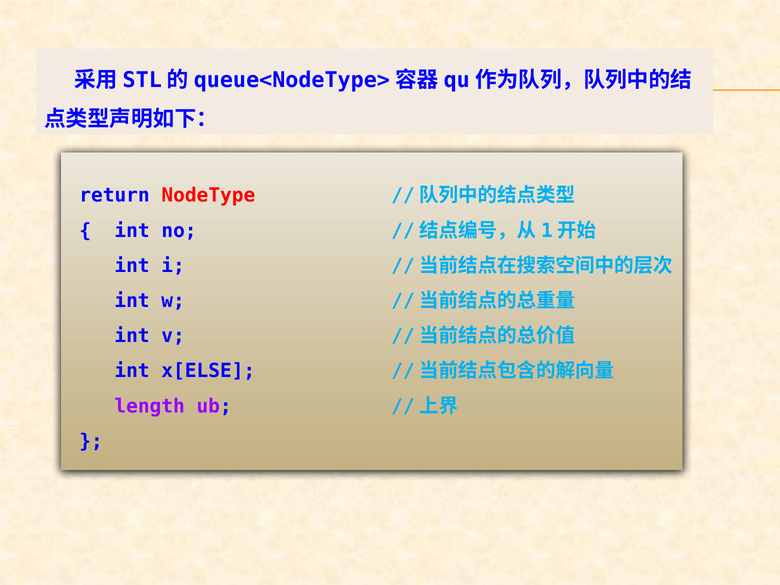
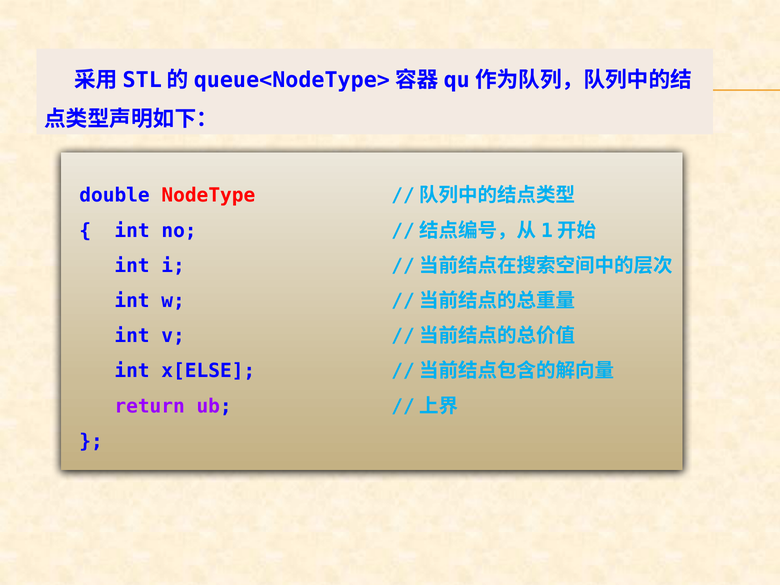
return: return -> double (115, 196)
length: length -> return (150, 406)
